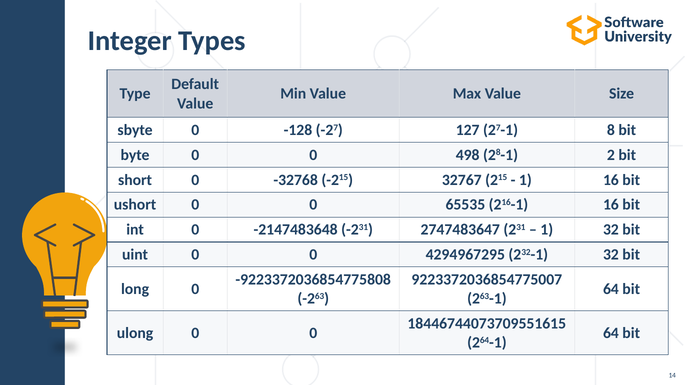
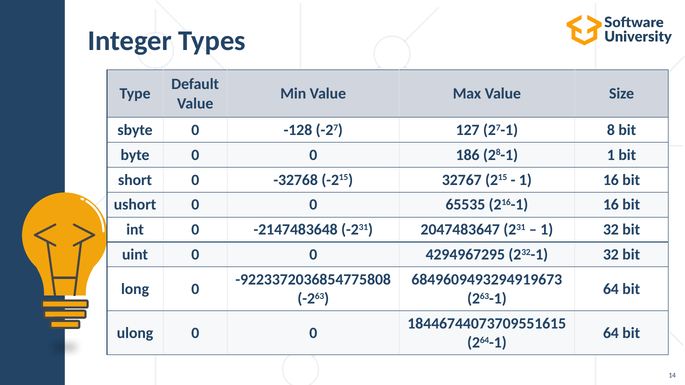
498: 498 -> 186 (468, 155)
28-1 2: 2 -> 1 (611, 155)
2747483647: 2747483647 -> 2047483647 (460, 230)
9223372036854775007: 9223372036854775007 -> 6849609493294919673 (487, 280)
